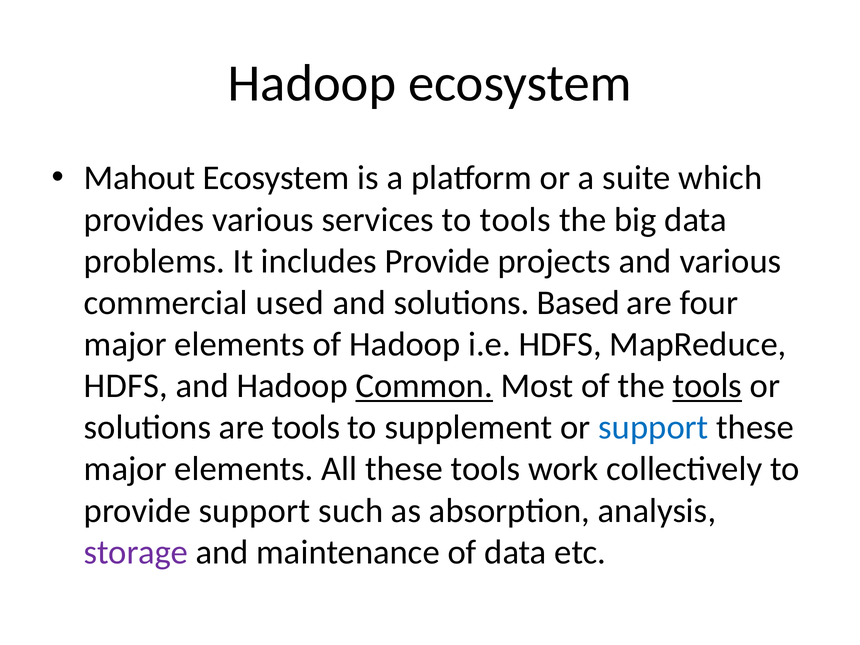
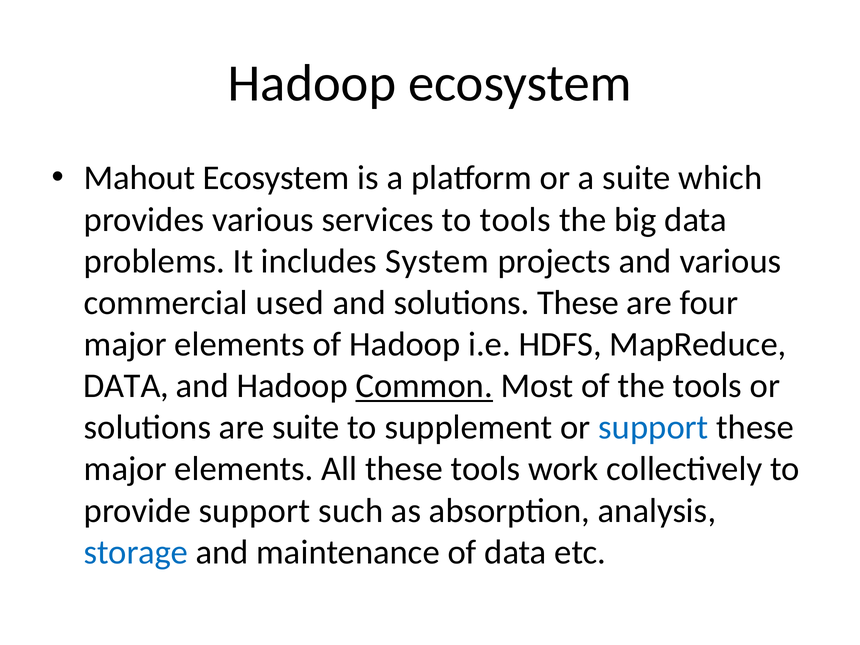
includes Provide: Provide -> System (437, 261)
solutions Based: Based -> These (578, 303)
HDFS: HDFS -> DATA (126, 386)
tools underline: present -> none (707, 386)
are tools: tools -> suite (306, 427)
storage colour: purple -> blue (136, 552)
